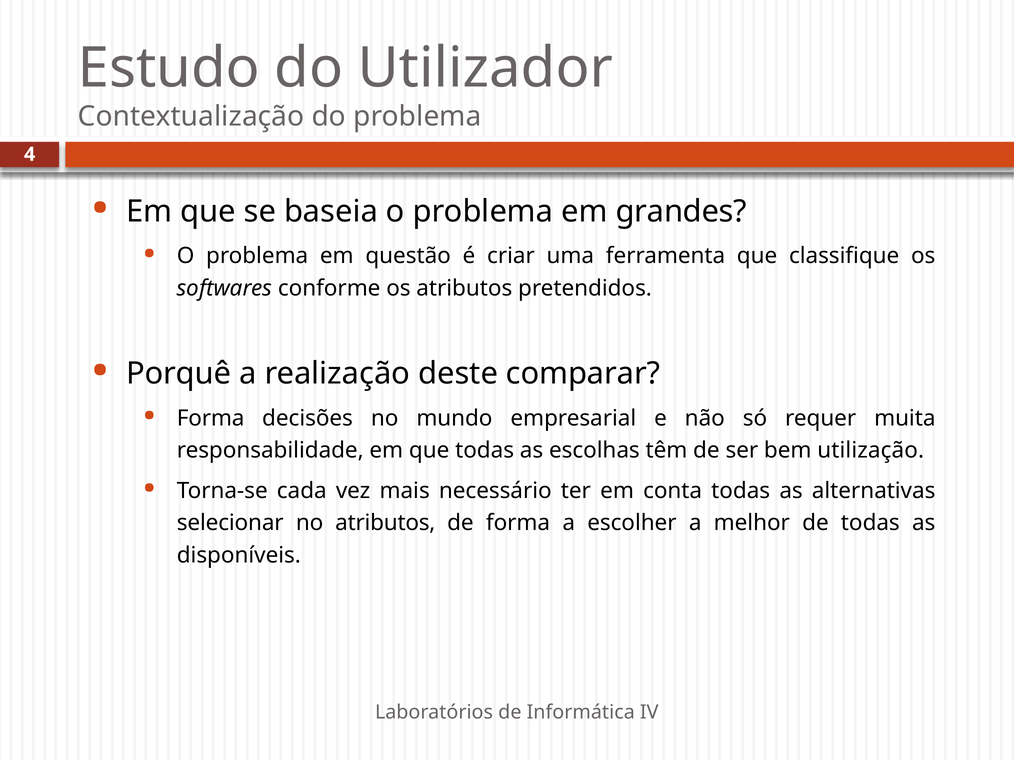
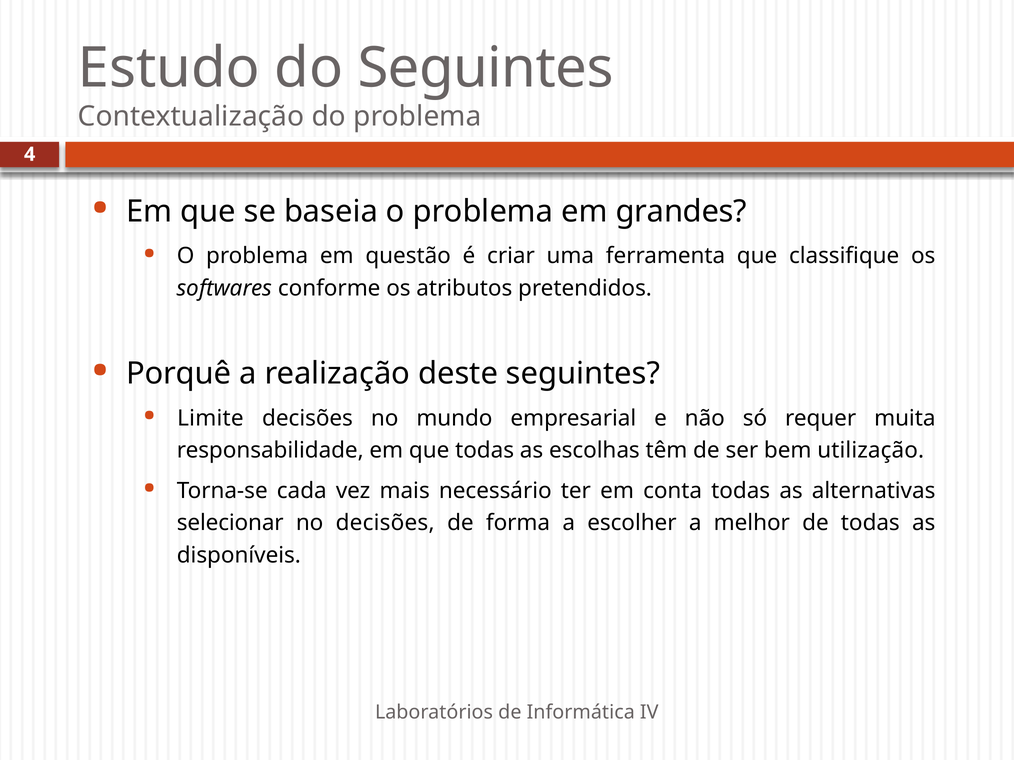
do Utilizador: Utilizador -> Seguintes (486, 68)
deste comparar: comparar -> seguintes (583, 374)
Forma: Forma -> Limite (210, 418)
no atributos: atributos -> decisões (385, 523)
